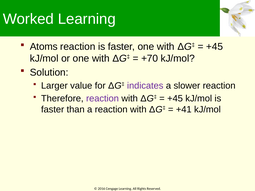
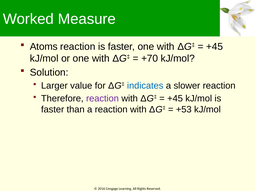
Worked Learning: Learning -> Measure (87, 19)
indicates colour: purple -> blue (145, 86)
+41: +41 -> +53 (184, 110)
